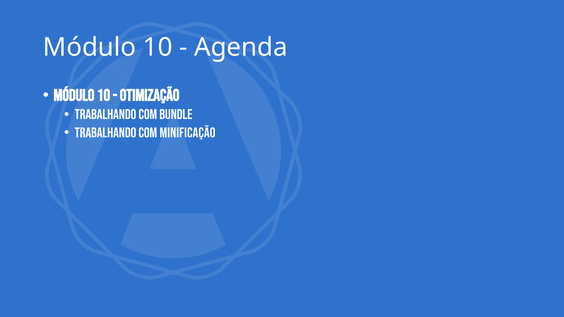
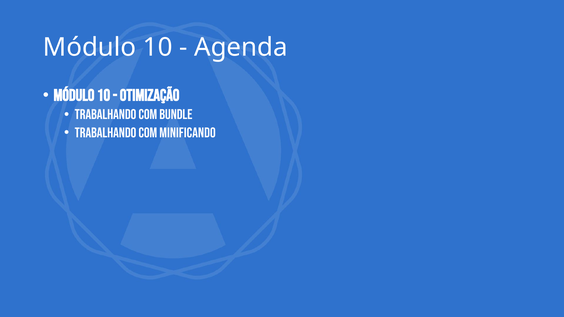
Minificação: Minificação -> Minificando (188, 133)
